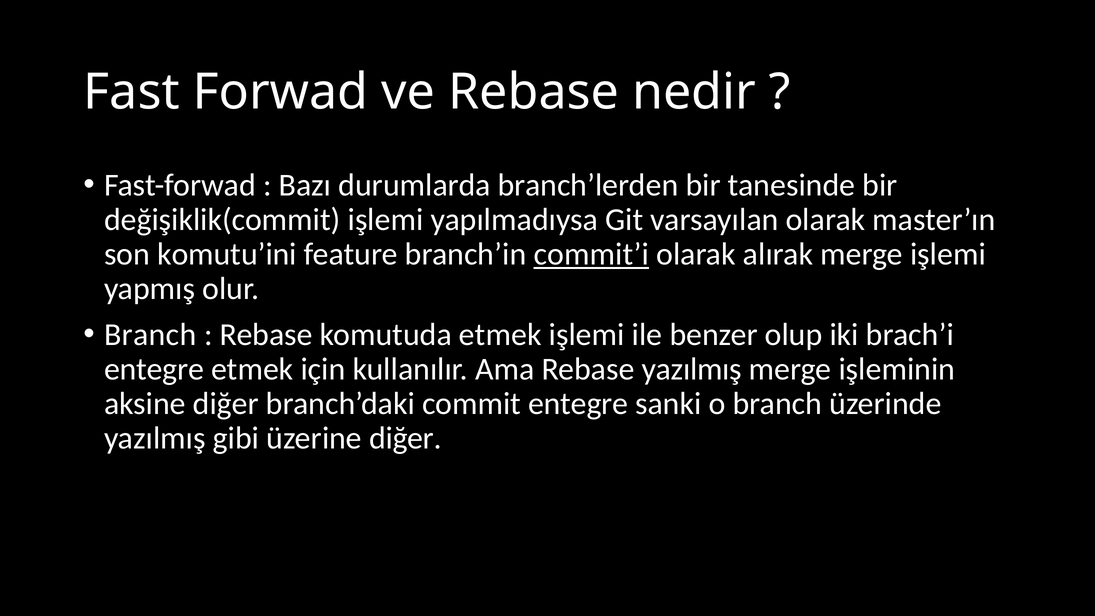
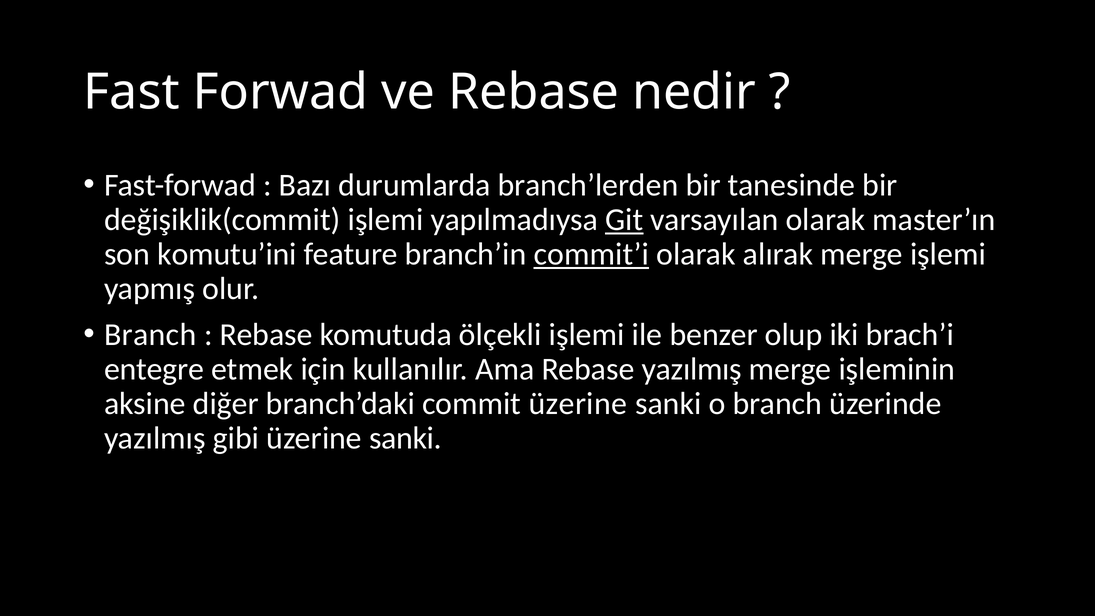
Git underline: none -> present (624, 220)
komutuda etmek: etmek -> ölçekli (500, 335)
commit entegre: entegre -> üzerine (578, 404)
gibi üzerine diğer: diğer -> sanki (406, 438)
